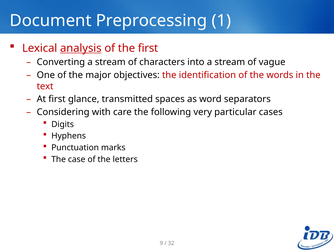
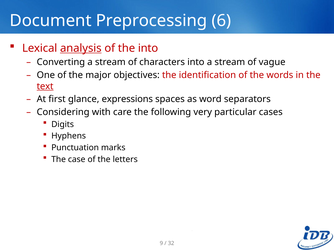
1: 1 -> 6 (221, 21)
the first: first -> into (148, 48)
text underline: none -> present (45, 86)
transmitted: transmitted -> expressions (127, 99)
